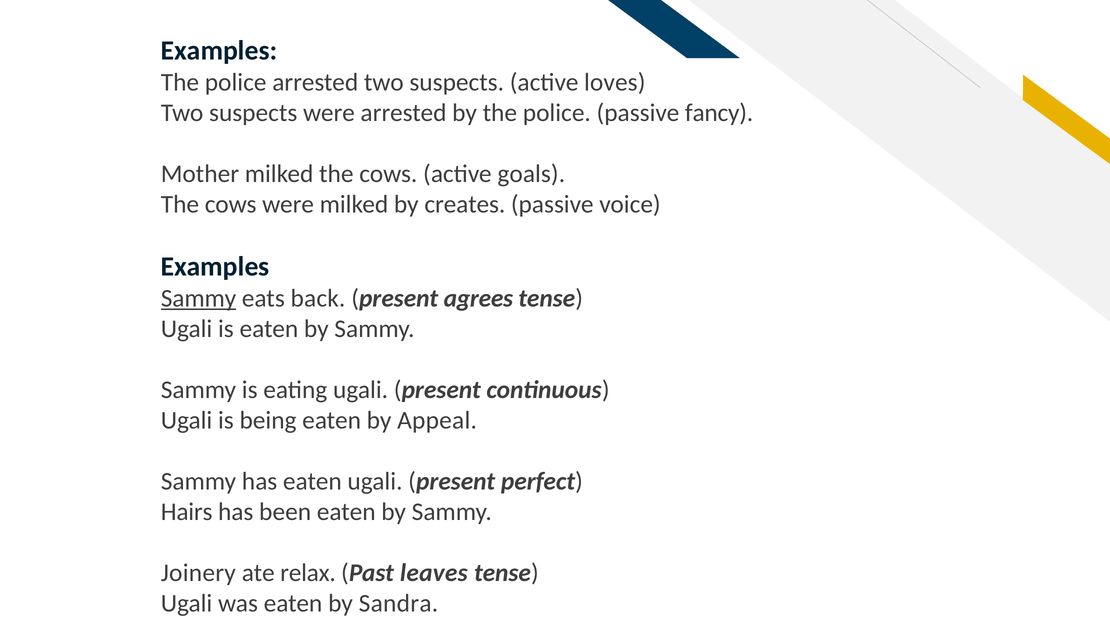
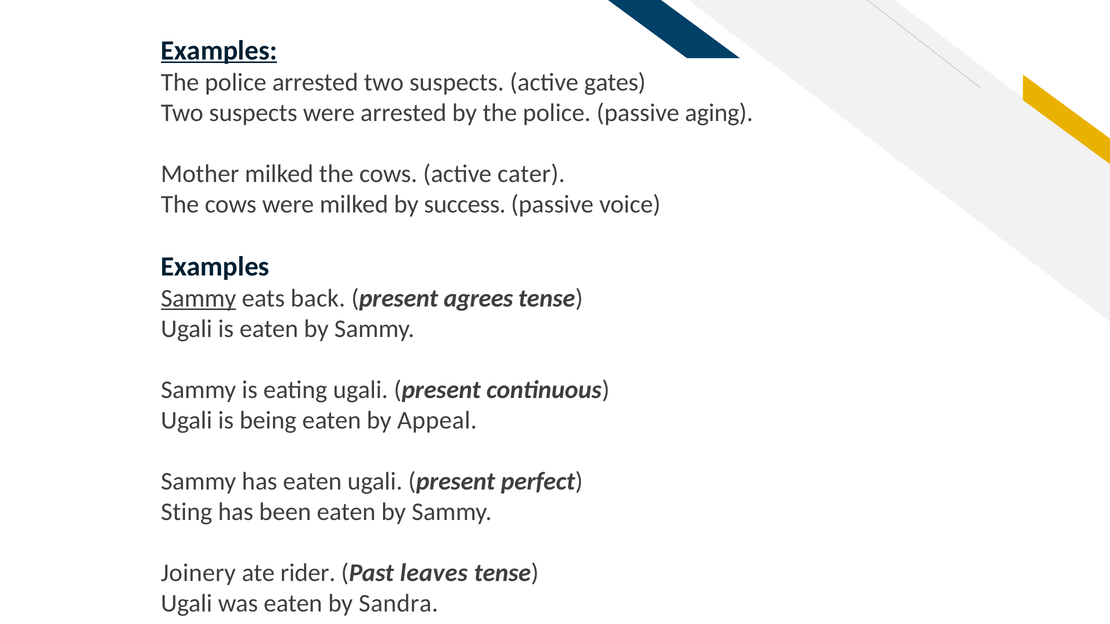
Examples underline: none -> present (219, 50)
loves: loves -> gates (615, 82)
fancy: fancy -> aging (719, 113)
goals: goals -> cater (531, 174)
creates: creates -> success (465, 204)
Hairs: Hairs -> Sting (187, 512)
relax: relax -> rider (308, 573)
